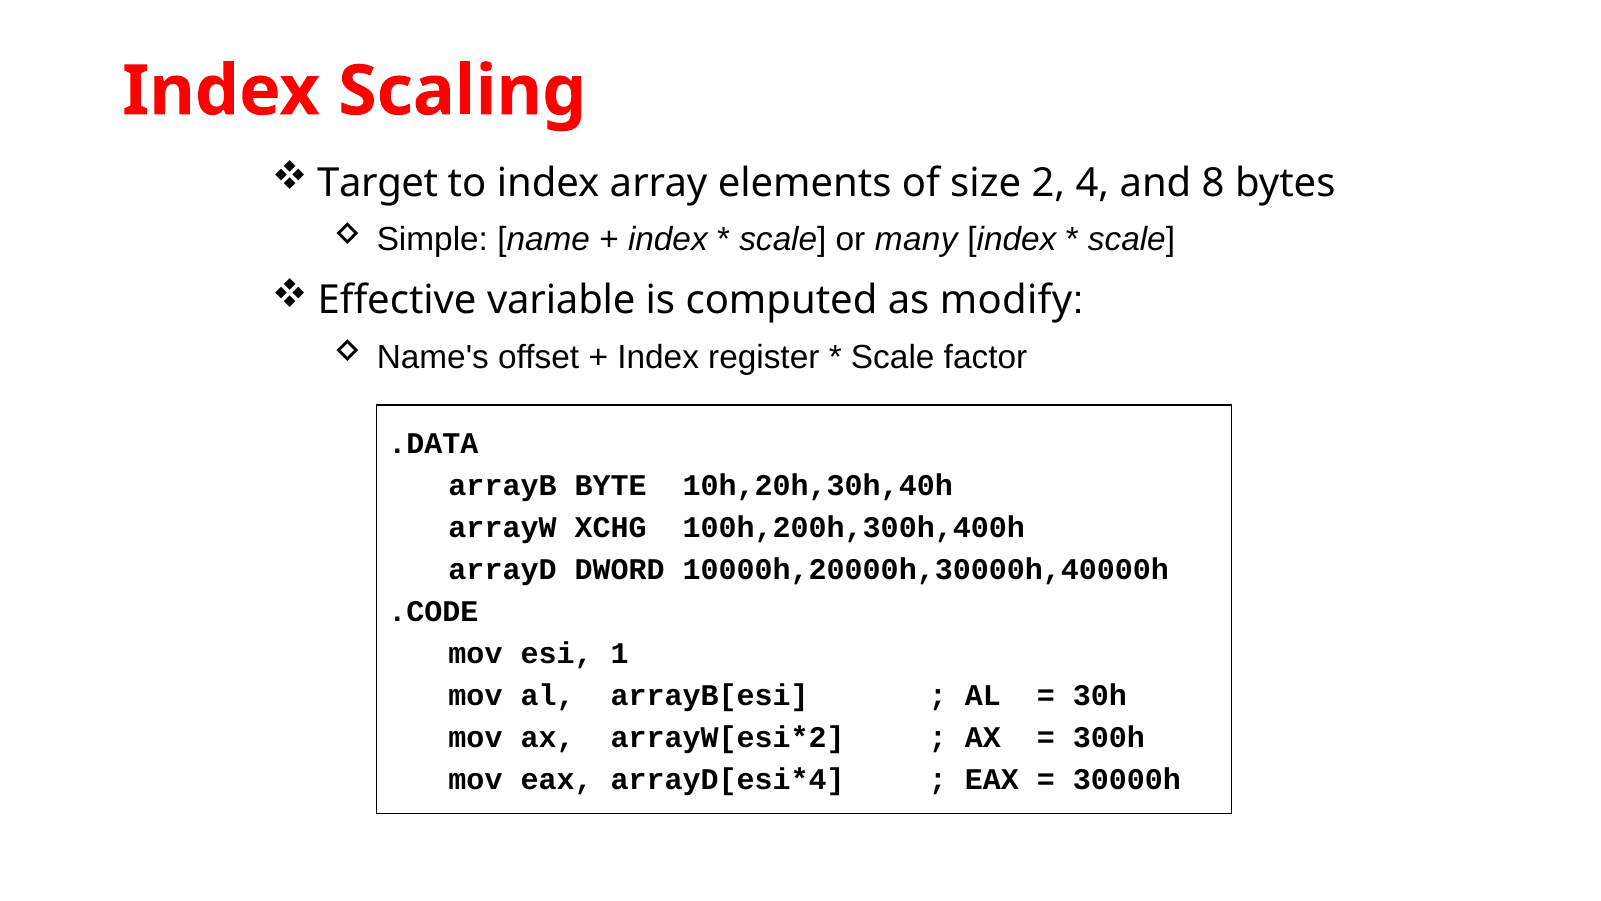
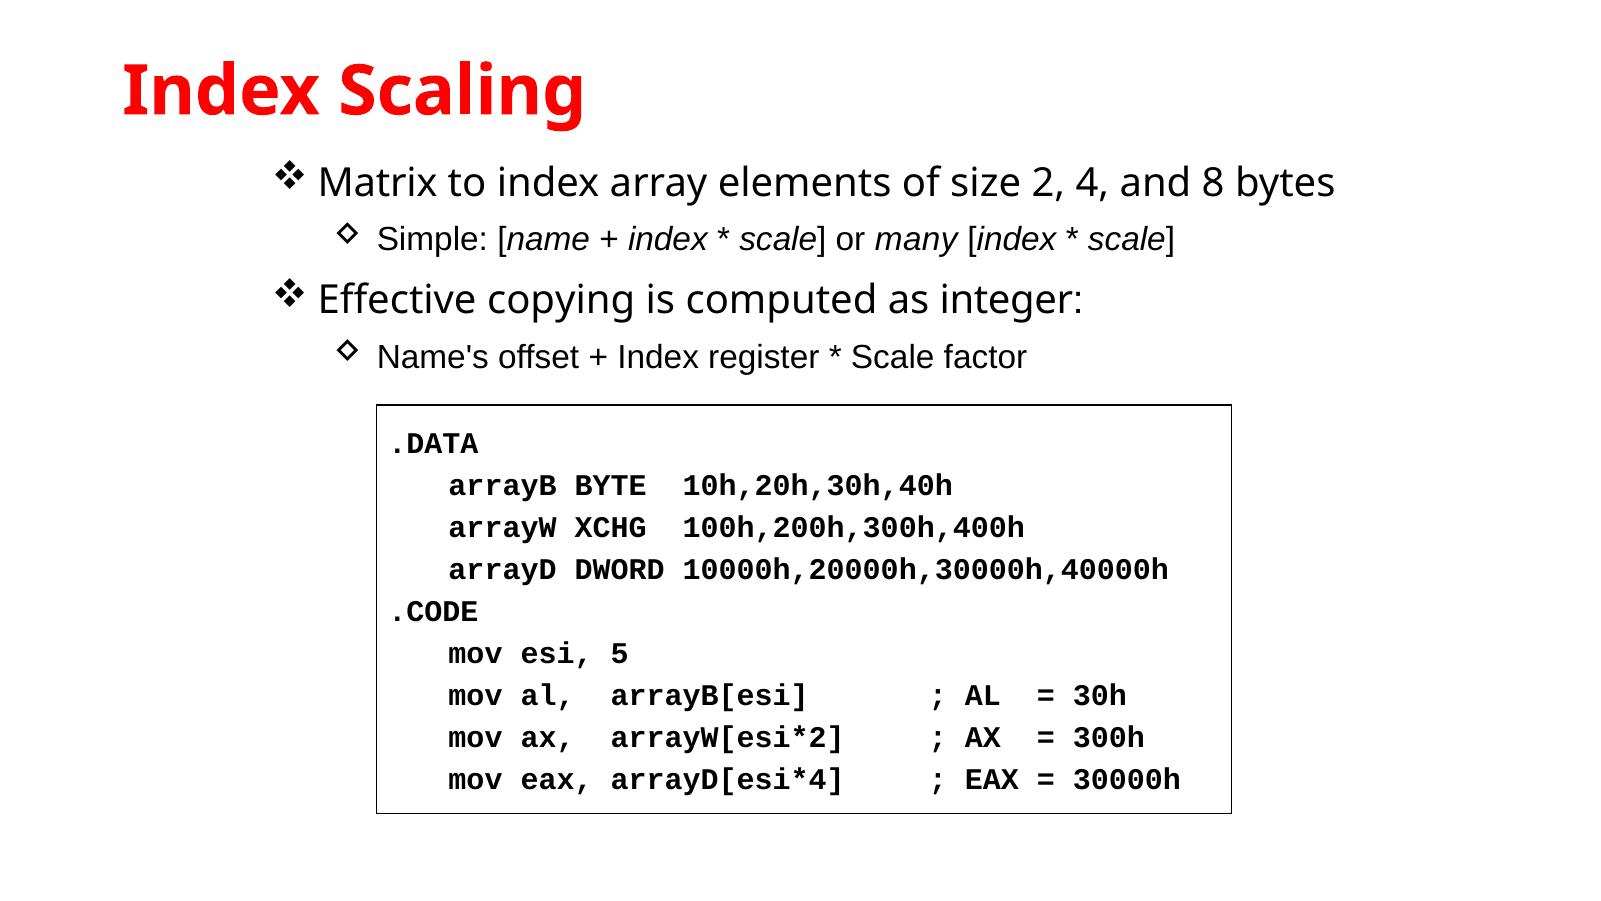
Target: Target -> Matrix (378, 183)
variable: variable -> copying (561, 300)
modify: modify -> integer (1006, 300)
1: 1 -> 5 (620, 653)
